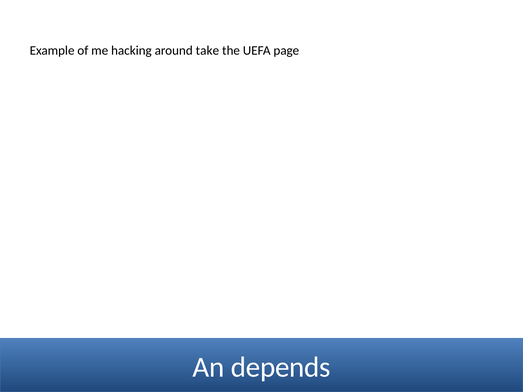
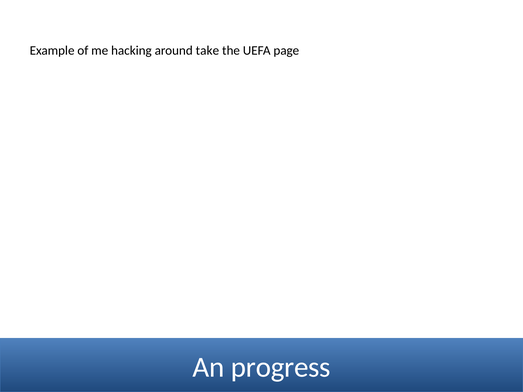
depends: depends -> progress (281, 367)
